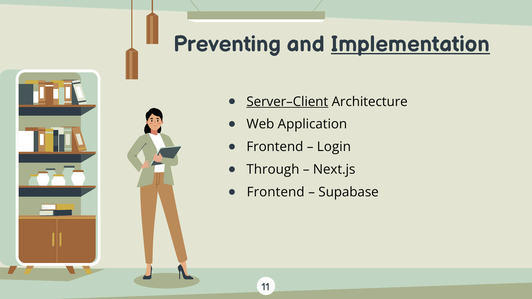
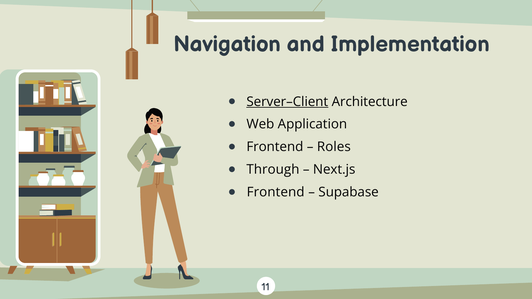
Preventing: Preventing -> Navigation (227, 44)
Implementation underline: present -> none (410, 44)
Login: Login -> Roles (334, 147)
